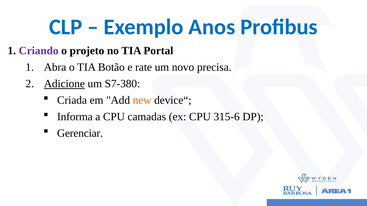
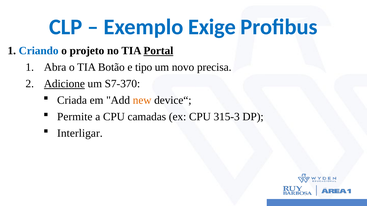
Anos: Anos -> Exige (212, 27)
Criando colour: purple -> blue (39, 51)
Portal underline: none -> present (158, 51)
rate: rate -> tipo (144, 67)
S7-380: S7-380 -> S7-370 (122, 84)
Informa: Informa -> Permite (75, 117)
315-6: 315-6 -> 315-3 (227, 117)
Gerenciar: Gerenciar -> Interligar (80, 133)
